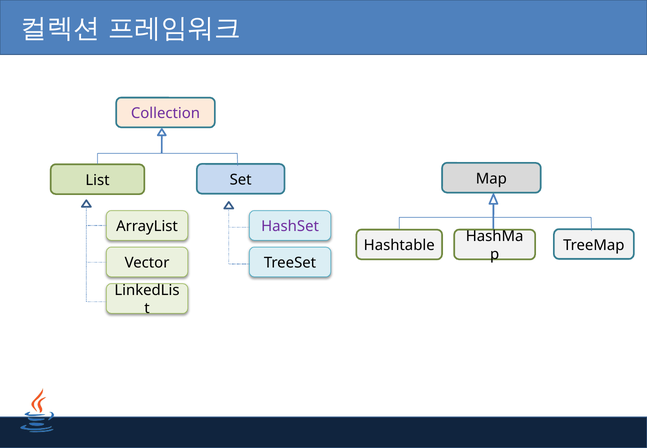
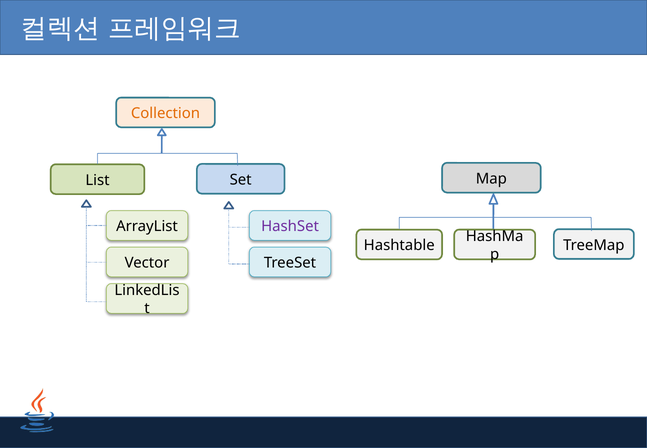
Collection colour: purple -> orange (165, 113)
